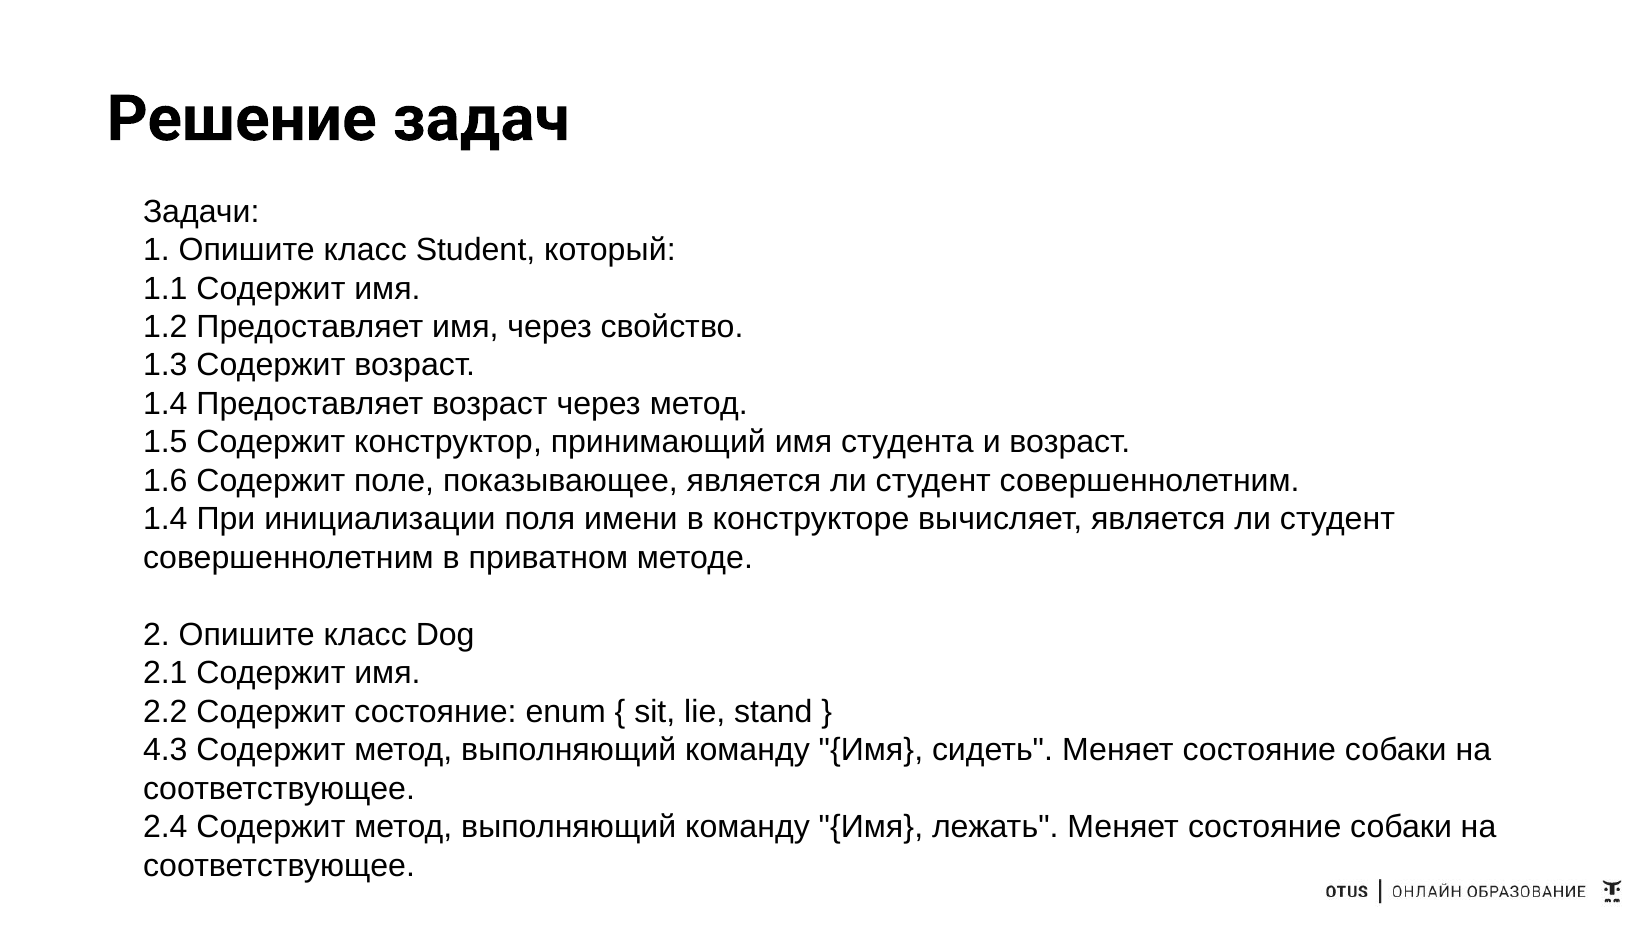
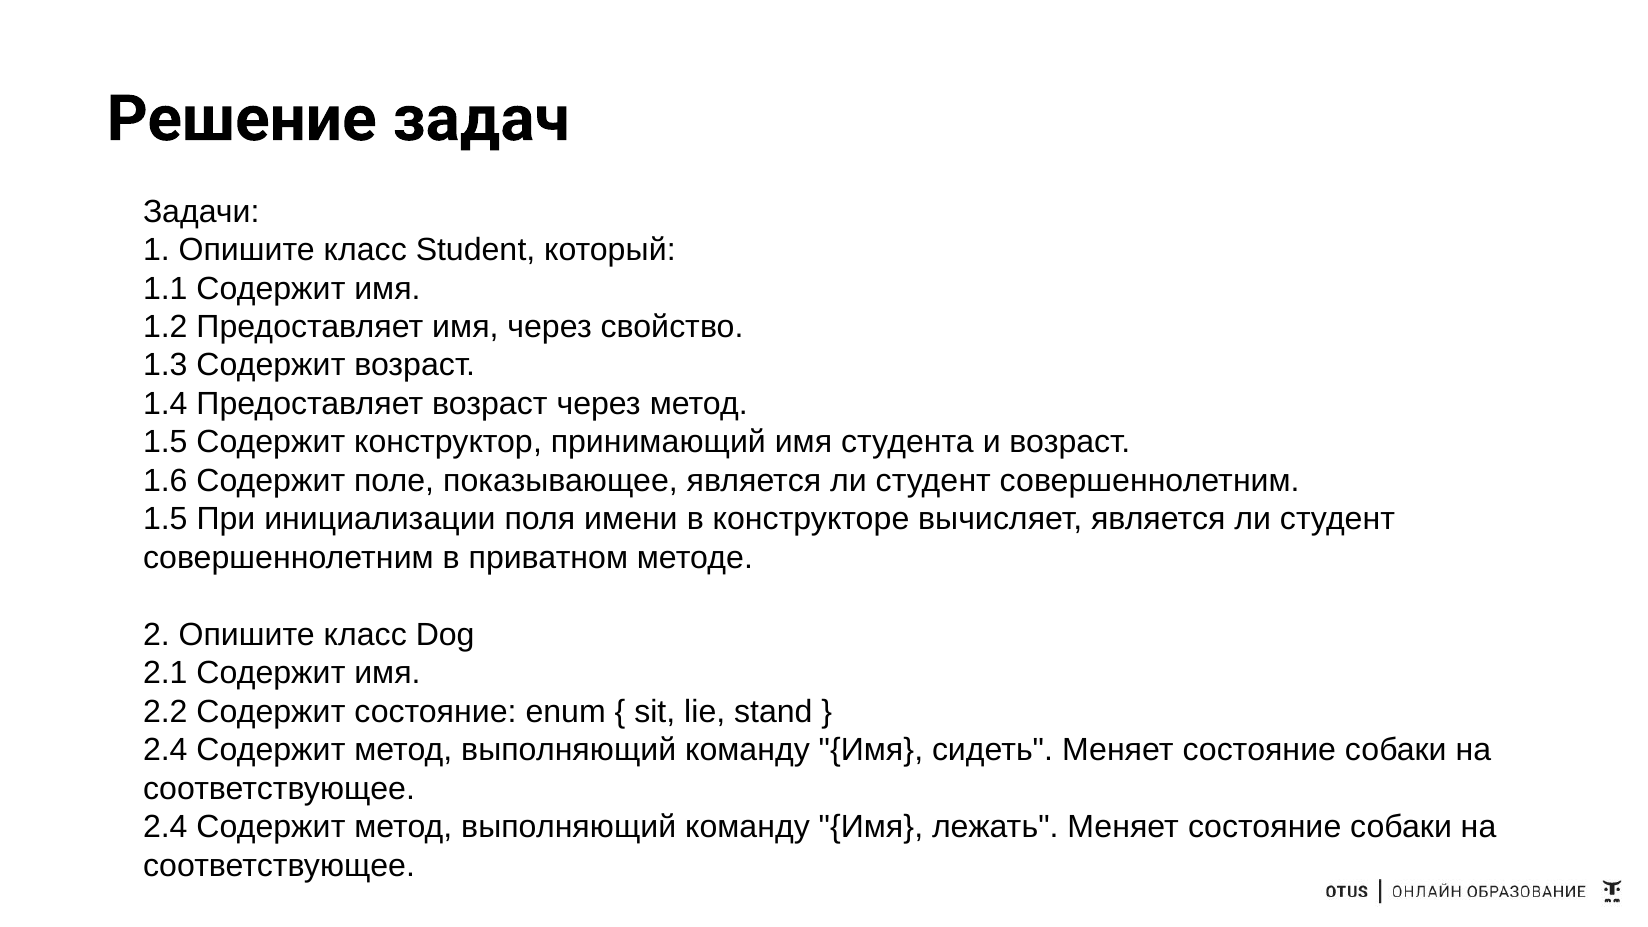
1.4: 1.4 -> 1.5 (165, 519)
4.3: 4.3 -> 2.4 (165, 750)
